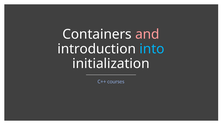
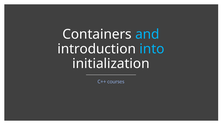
and colour: pink -> light blue (147, 34)
